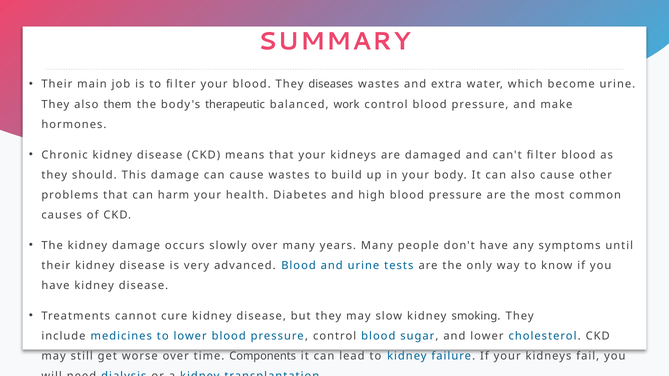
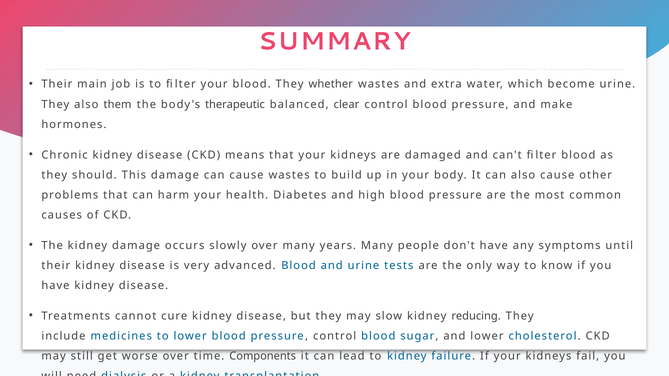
diseases: diseases -> whether (331, 84)
work: work -> clear (346, 104)
smoking: smoking -> reducing (476, 316)
